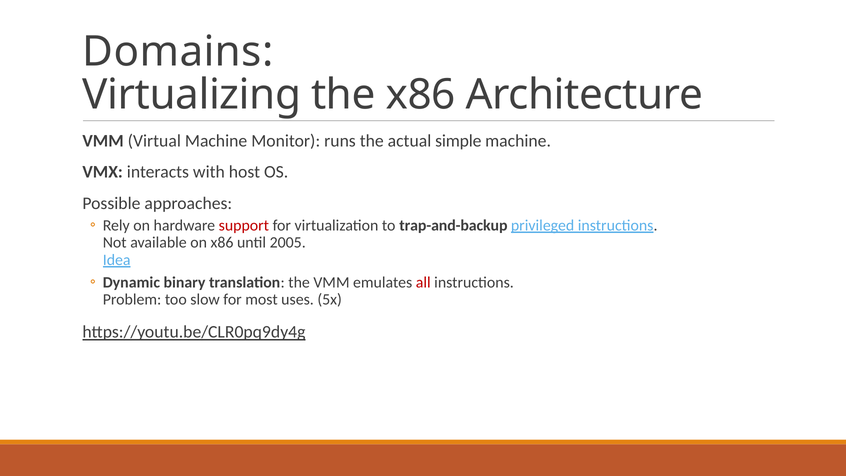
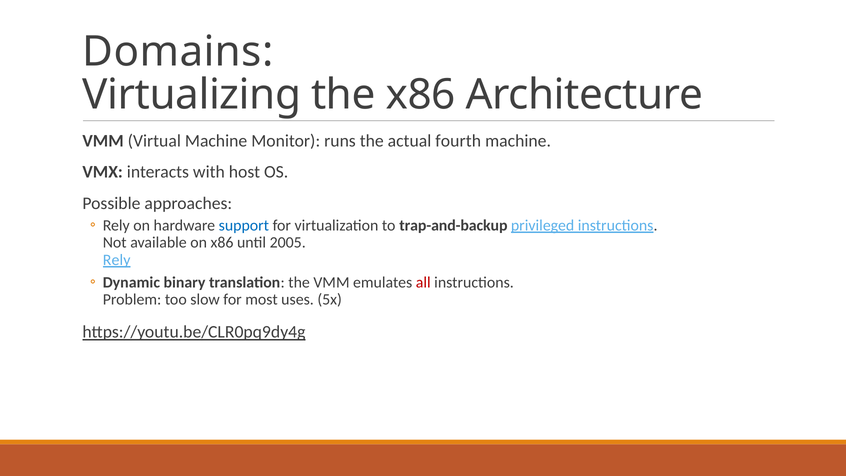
simple: simple -> fourth (458, 141)
support colour: red -> blue (244, 225)
Idea: Idea -> Rely (117, 260)
